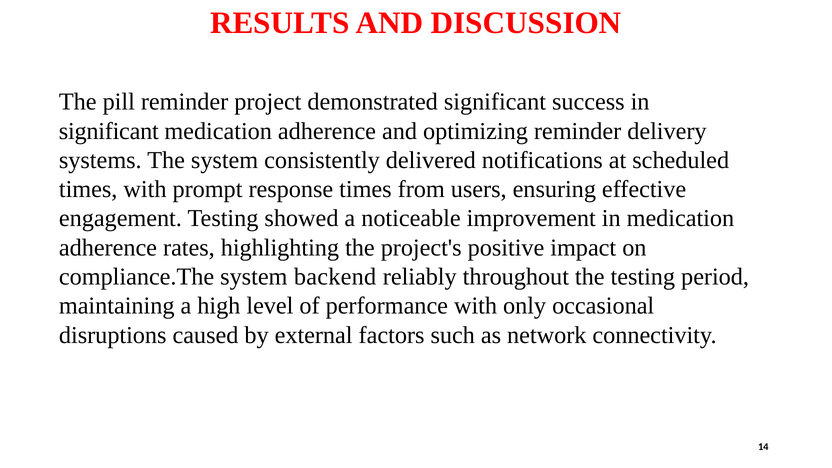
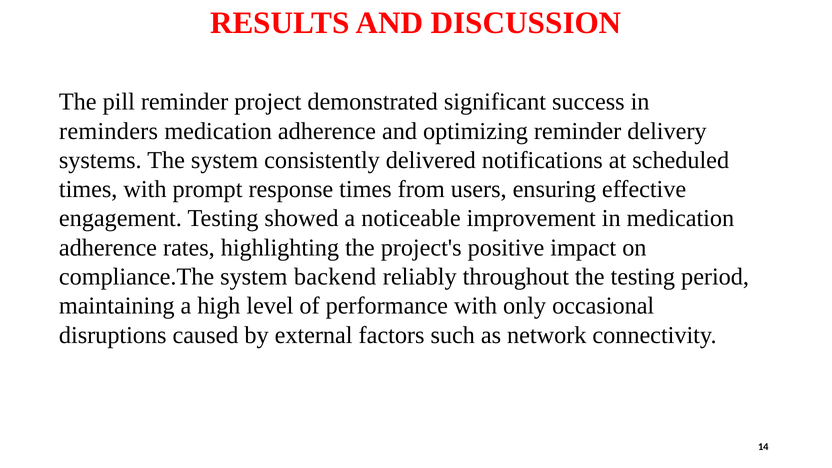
significant: significant -> reminders (109, 131)
